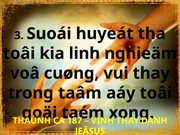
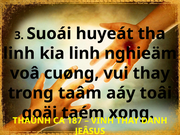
toâi: toâi -> linh (19, 53)
